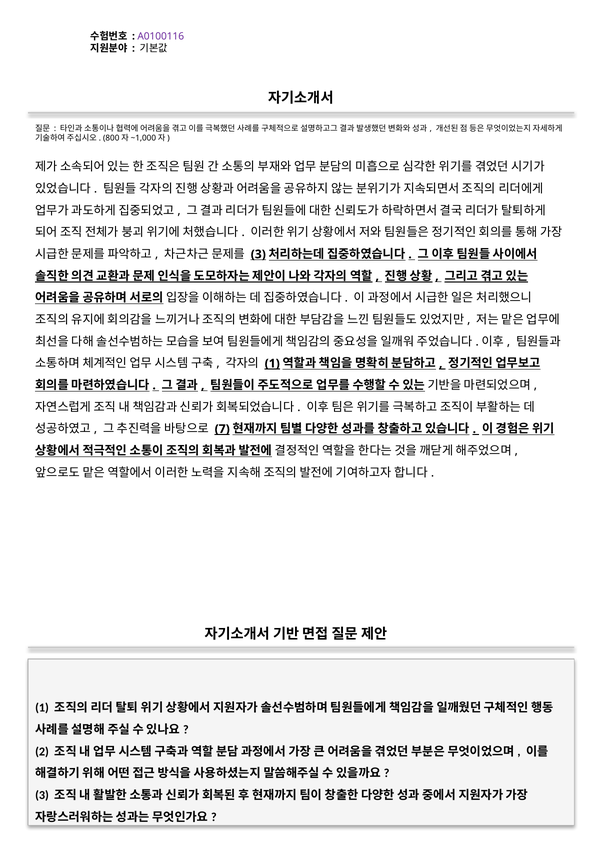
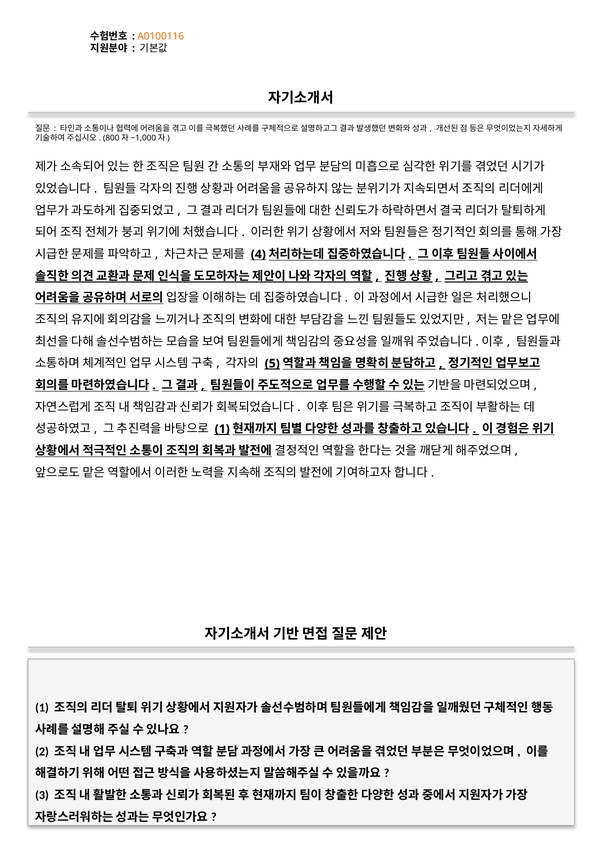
A0100116 colour: purple -> orange (161, 36)
3: 3 -> 4 (258, 254)
1: 1 -> 5 (272, 364)
7: 7 -> 1 (222, 429)
